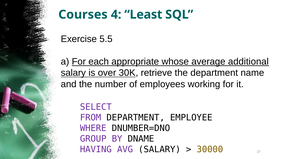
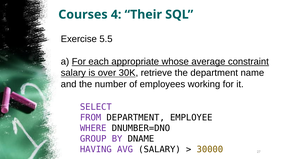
Least: Least -> Their (143, 14)
additional: additional -> constraint (248, 61)
